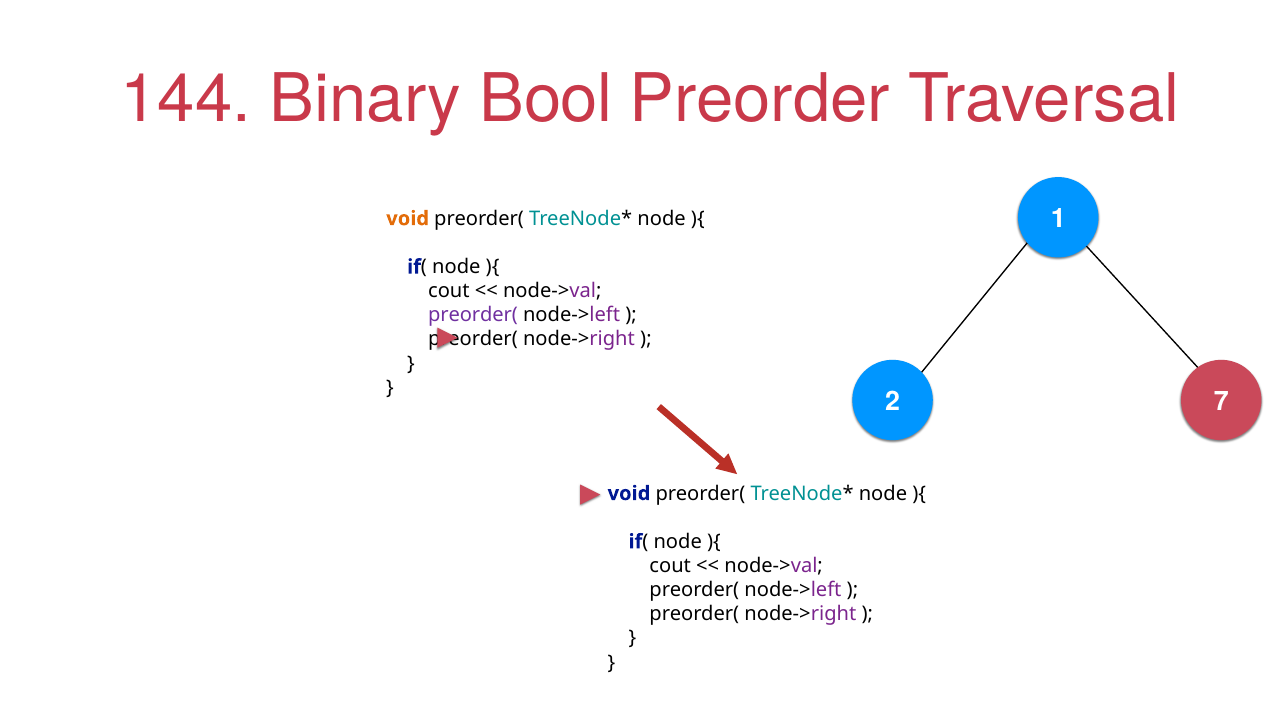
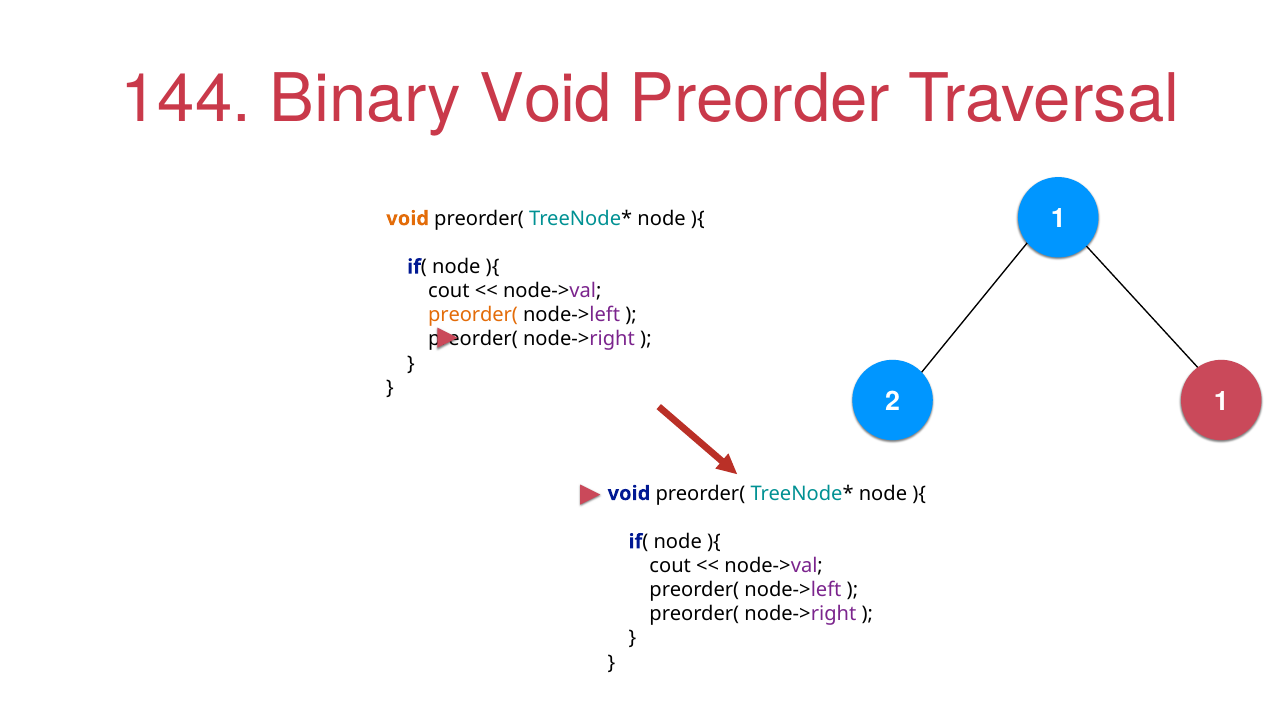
Binary Bool: Bool -> Void (546, 99)
preorder( colour: purple -> orange (473, 315)
2 7: 7 -> 1 (1221, 402)
